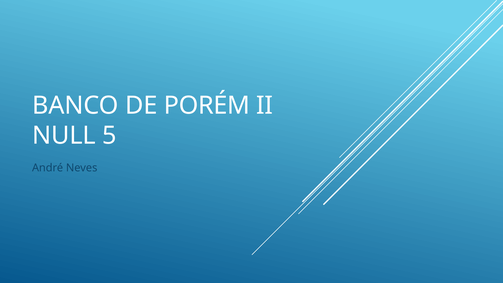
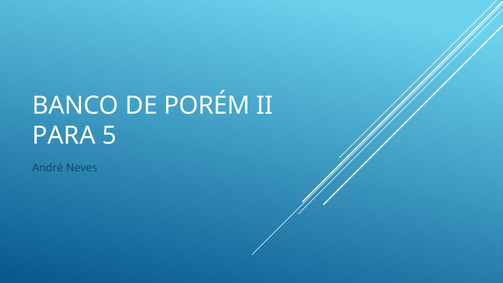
NULL: NULL -> PARA (64, 136)
